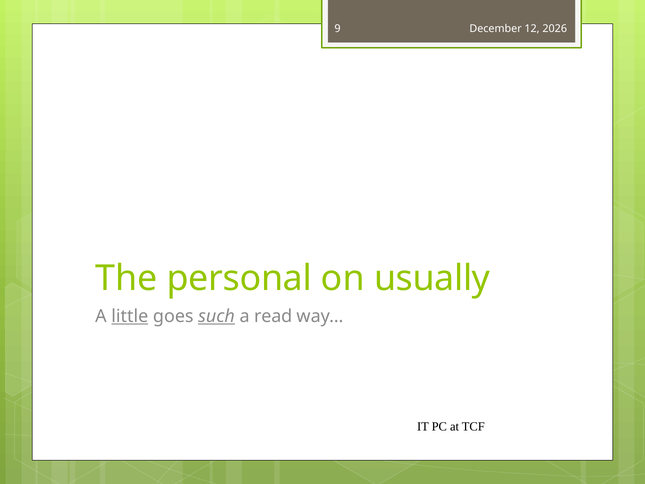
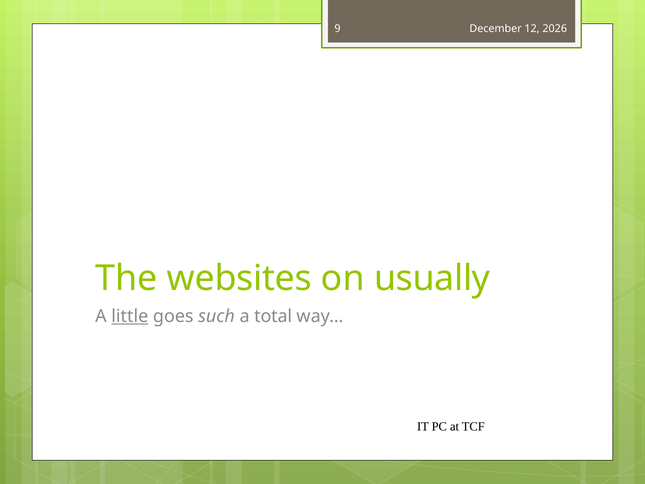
personal: personal -> websites (239, 278)
such underline: present -> none (217, 316)
read: read -> total (273, 316)
